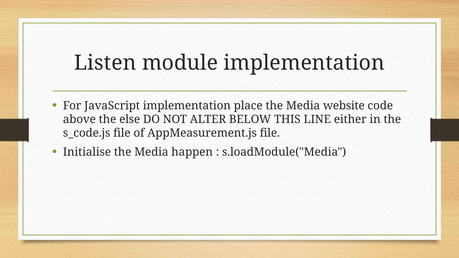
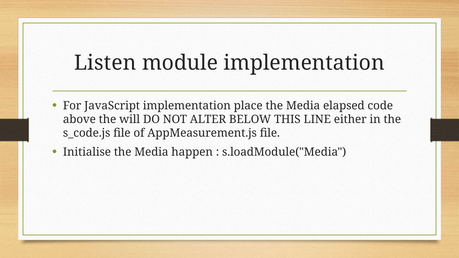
website: website -> elapsed (344, 106)
else: else -> will (130, 119)
